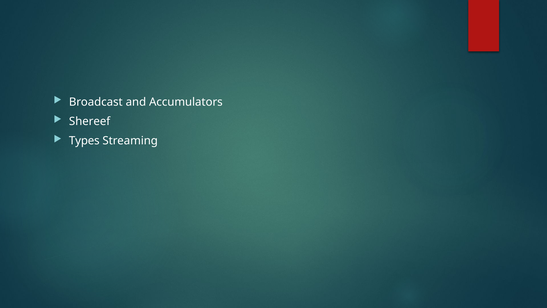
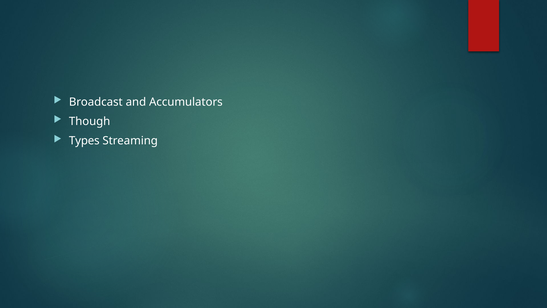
Shereef: Shereef -> Though (90, 121)
